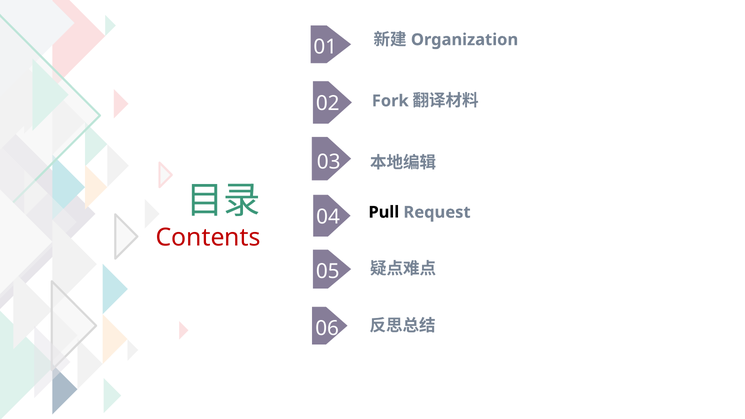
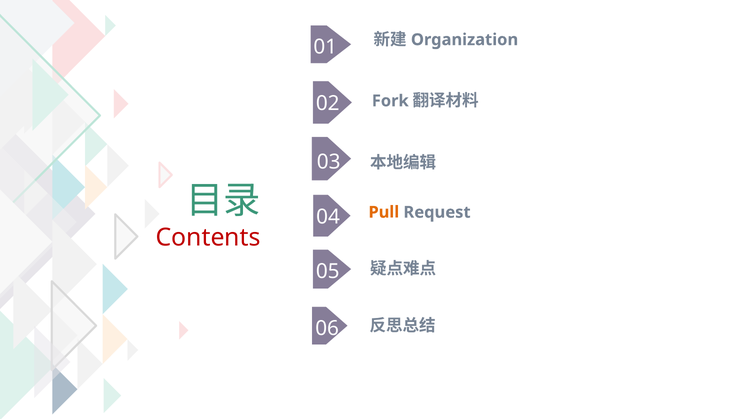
Pull colour: black -> orange (384, 212)
